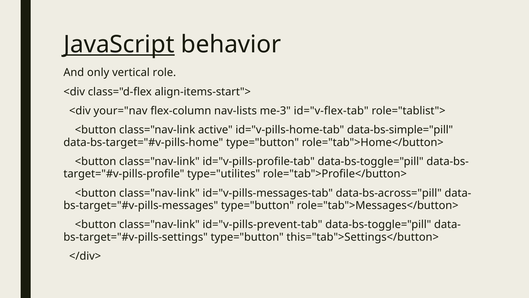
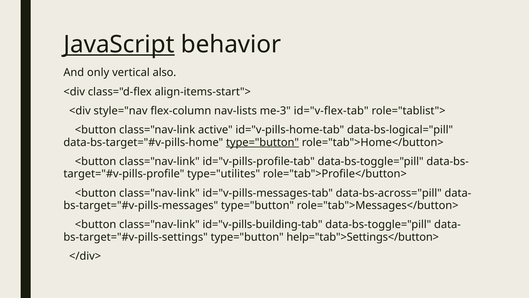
role: role -> also (164, 73)
your="nav: your="nav -> style="nav (121, 111)
data-bs-simple="pill: data-bs-simple="pill -> data-bs-logical="pill (400, 130)
type="button underline: none -> present (262, 142)
id="v-pills-prevent-tab: id="v-pills-prevent-tab -> id="v-pills-building-tab (263, 224)
this="tab">Settings</button>: this="tab">Settings</button> -> help="tab">Settings</button> (363, 237)
